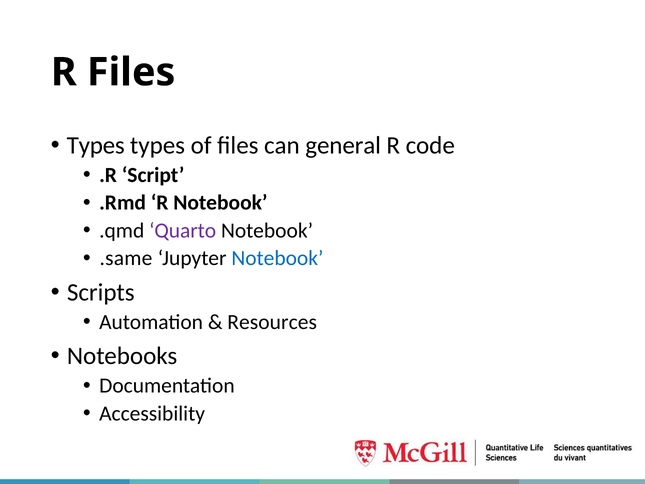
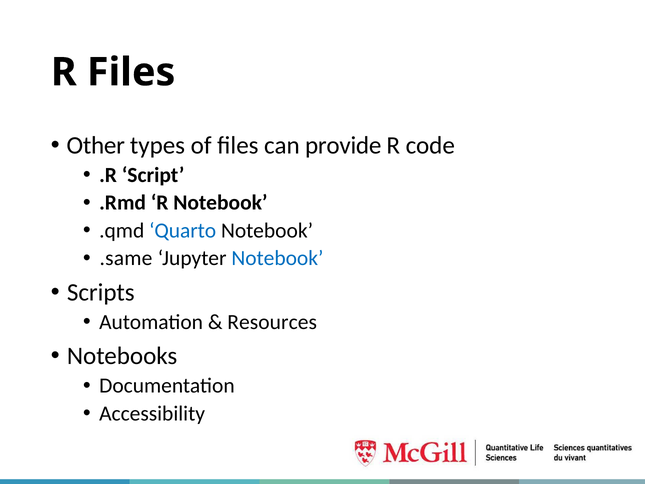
Types: Types -> Other (96, 145)
general: general -> provide (343, 145)
Quarto colour: purple -> blue (183, 230)
